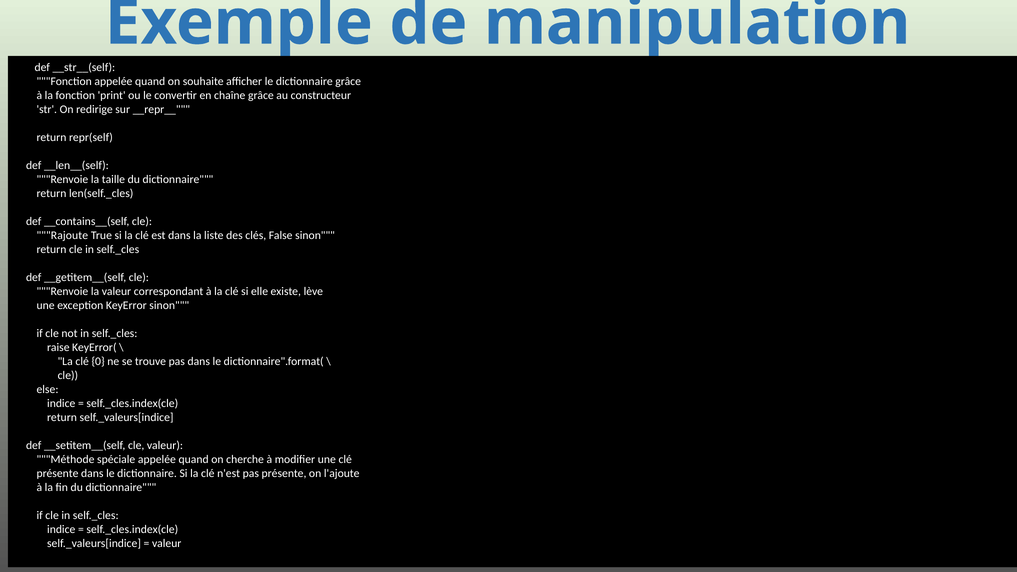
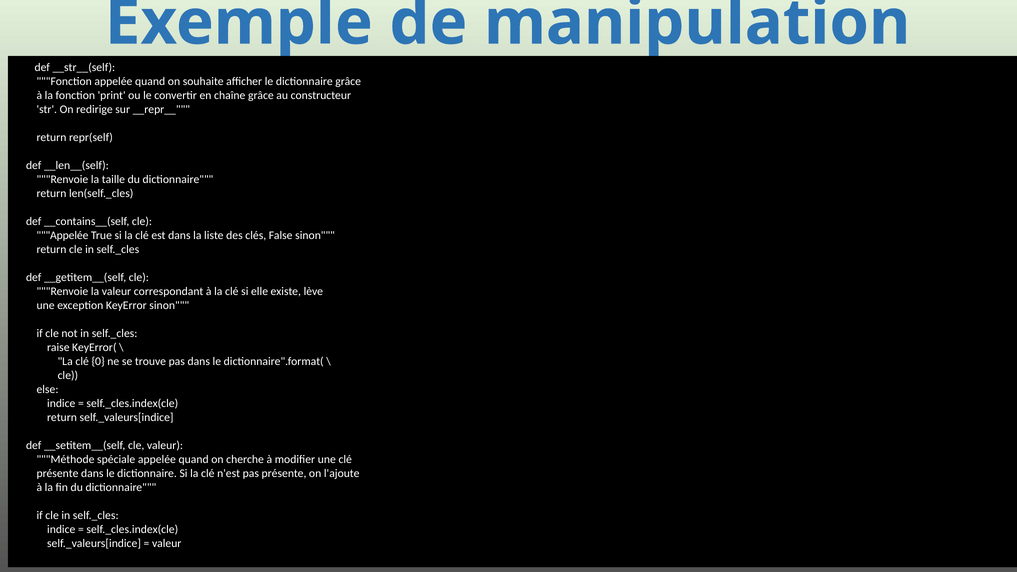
Rajoute: Rajoute -> Appelée (62, 235)
